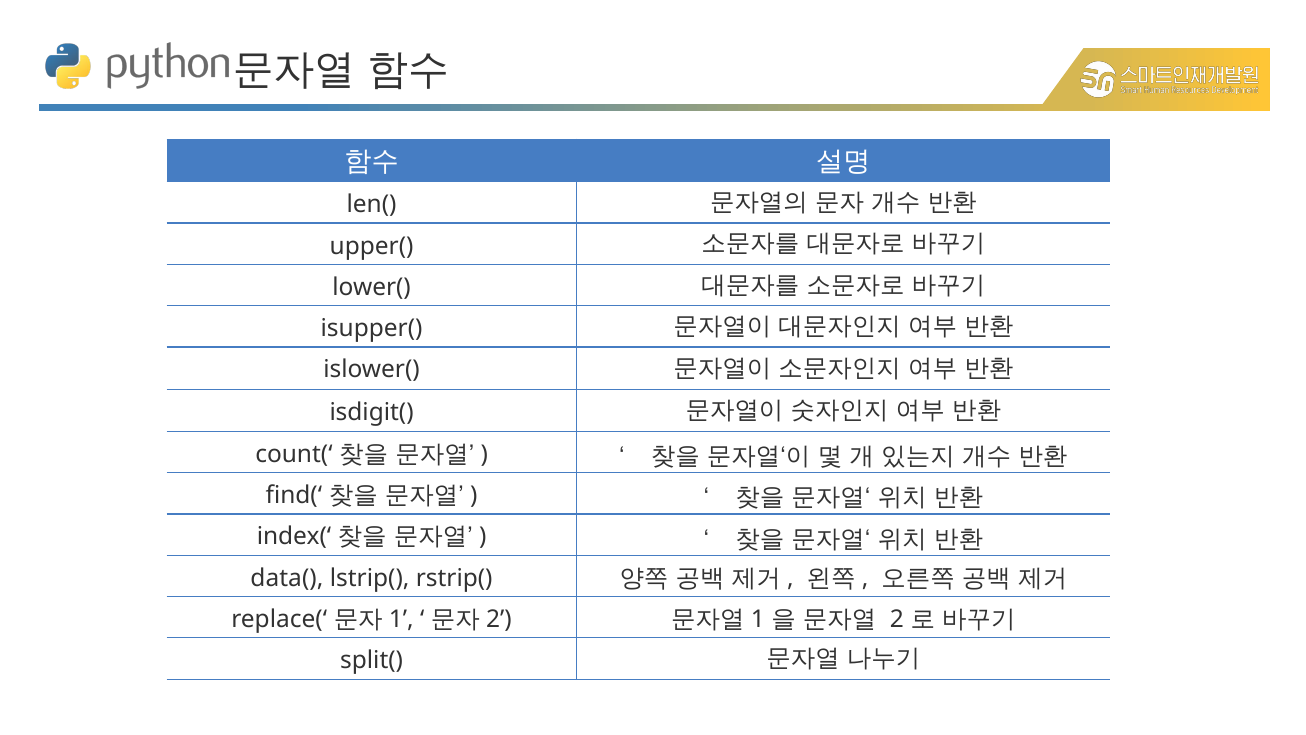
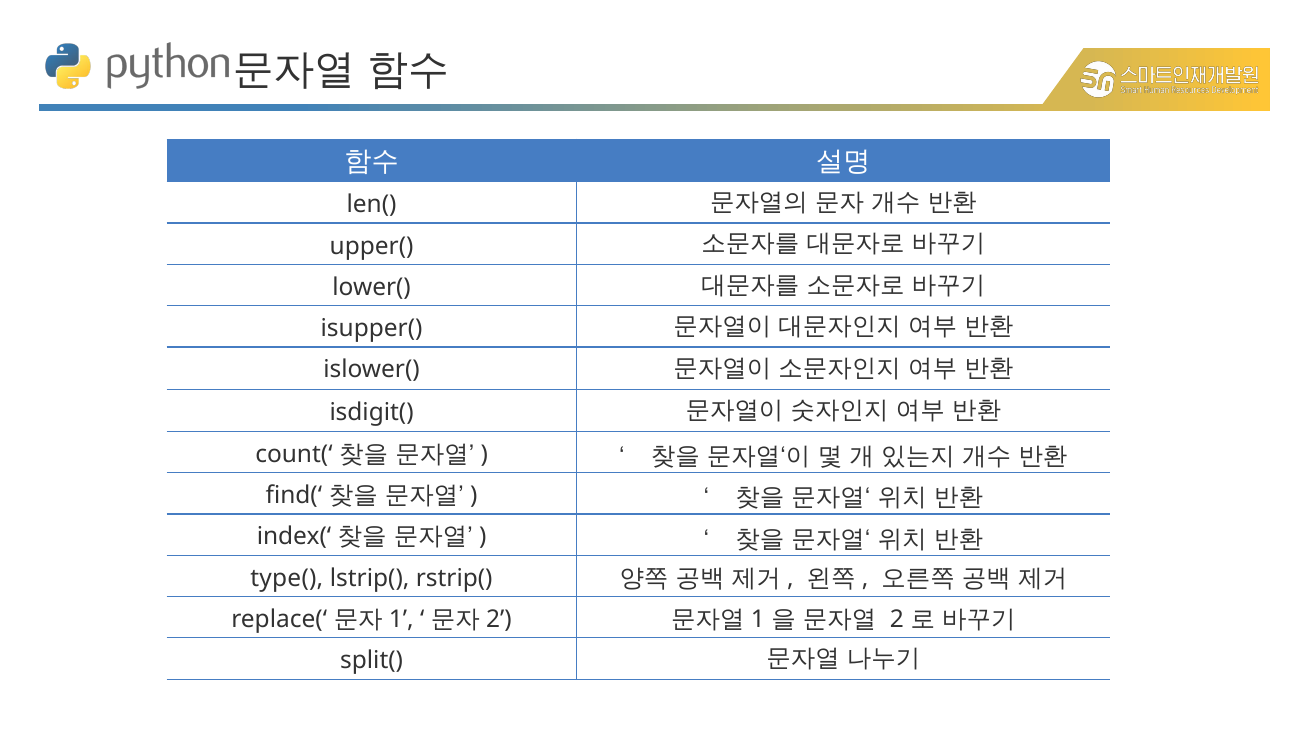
data(: data( -> type( (287, 578)
